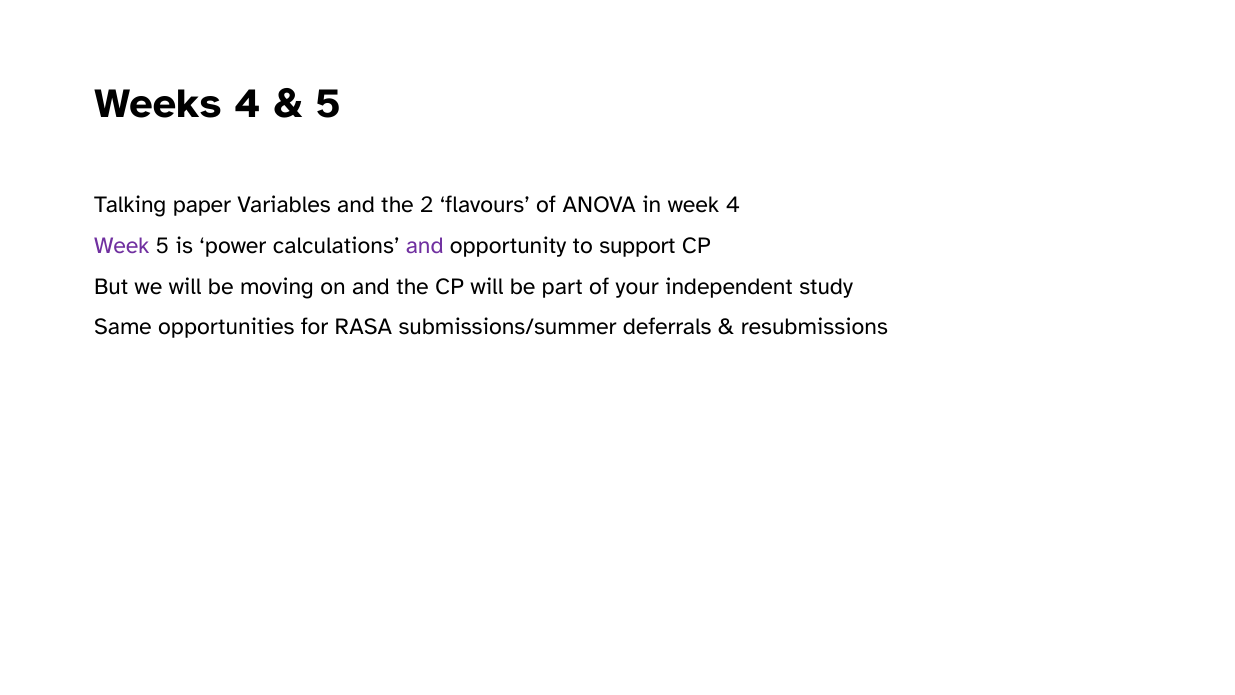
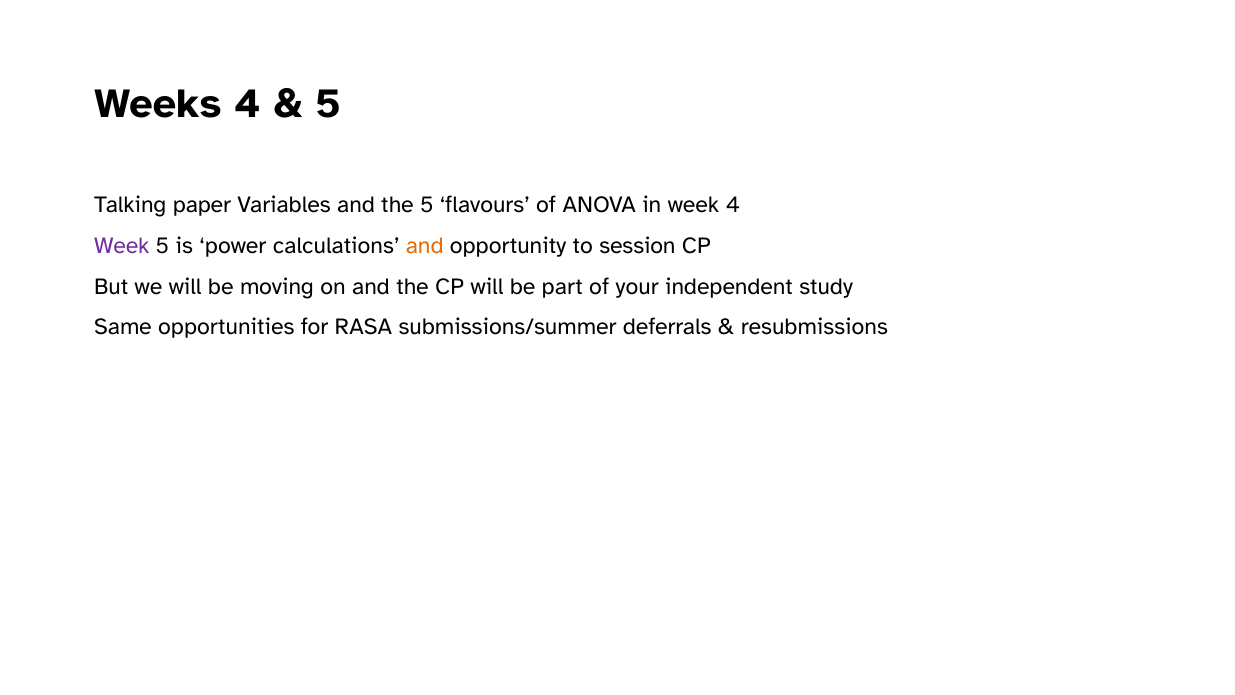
the 2: 2 -> 5 (427, 205)
and colour: purple -> orange (425, 246)
support: support -> session (637, 246)
